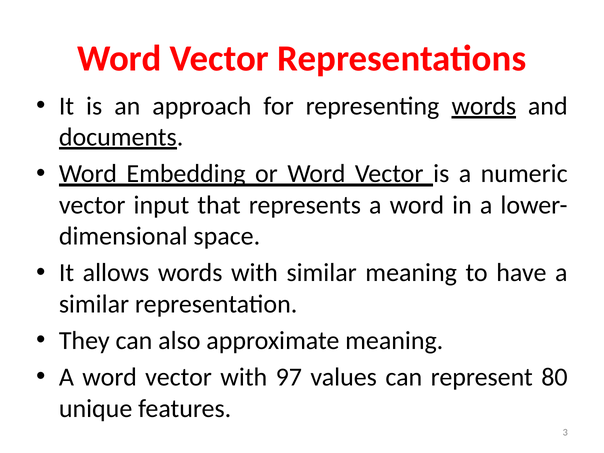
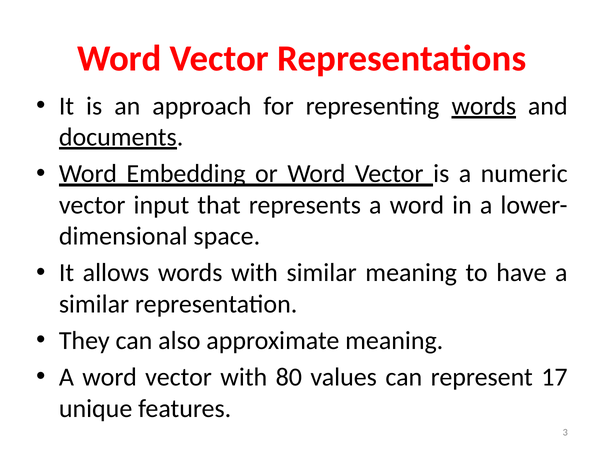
97: 97 -> 80 (289, 377)
80: 80 -> 17 (554, 377)
